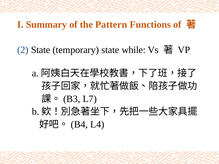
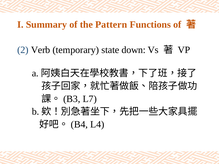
2 State: State -> Verb (41, 50)
while: while -> down (134, 50)
